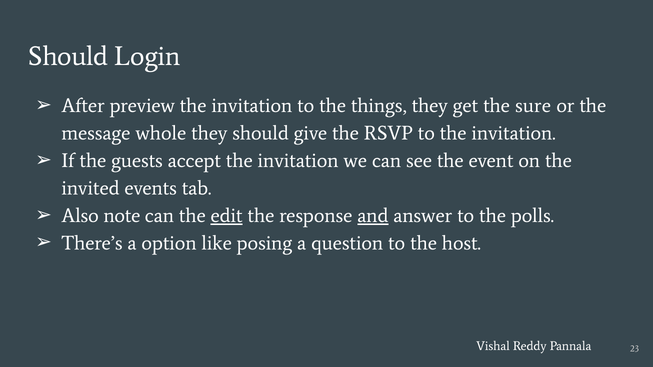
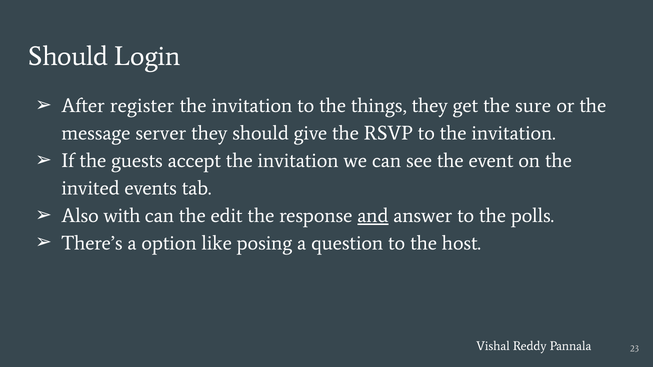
preview: preview -> register (142, 106)
whole: whole -> server (161, 133)
note: note -> with (122, 216)
edit underline: present -> none (227, 216)
